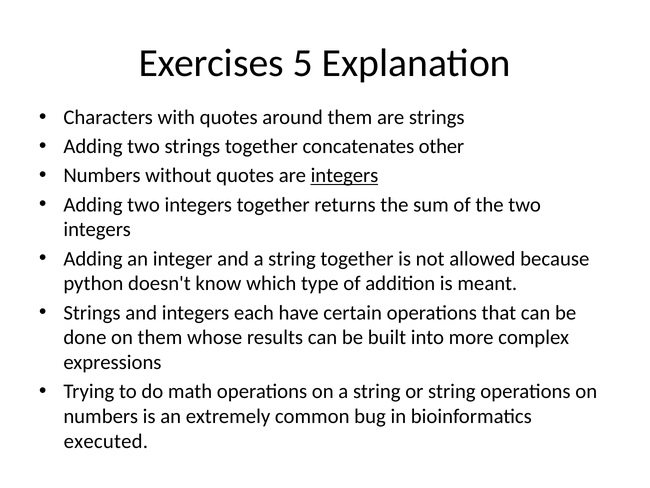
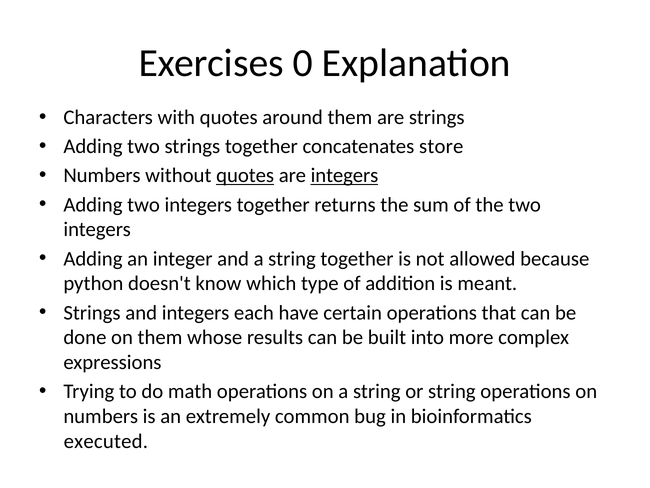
5: 5 -> 0 (303, 63)
other: other -> store (441, 146)
quotes underline: none -> present (245, 175)
